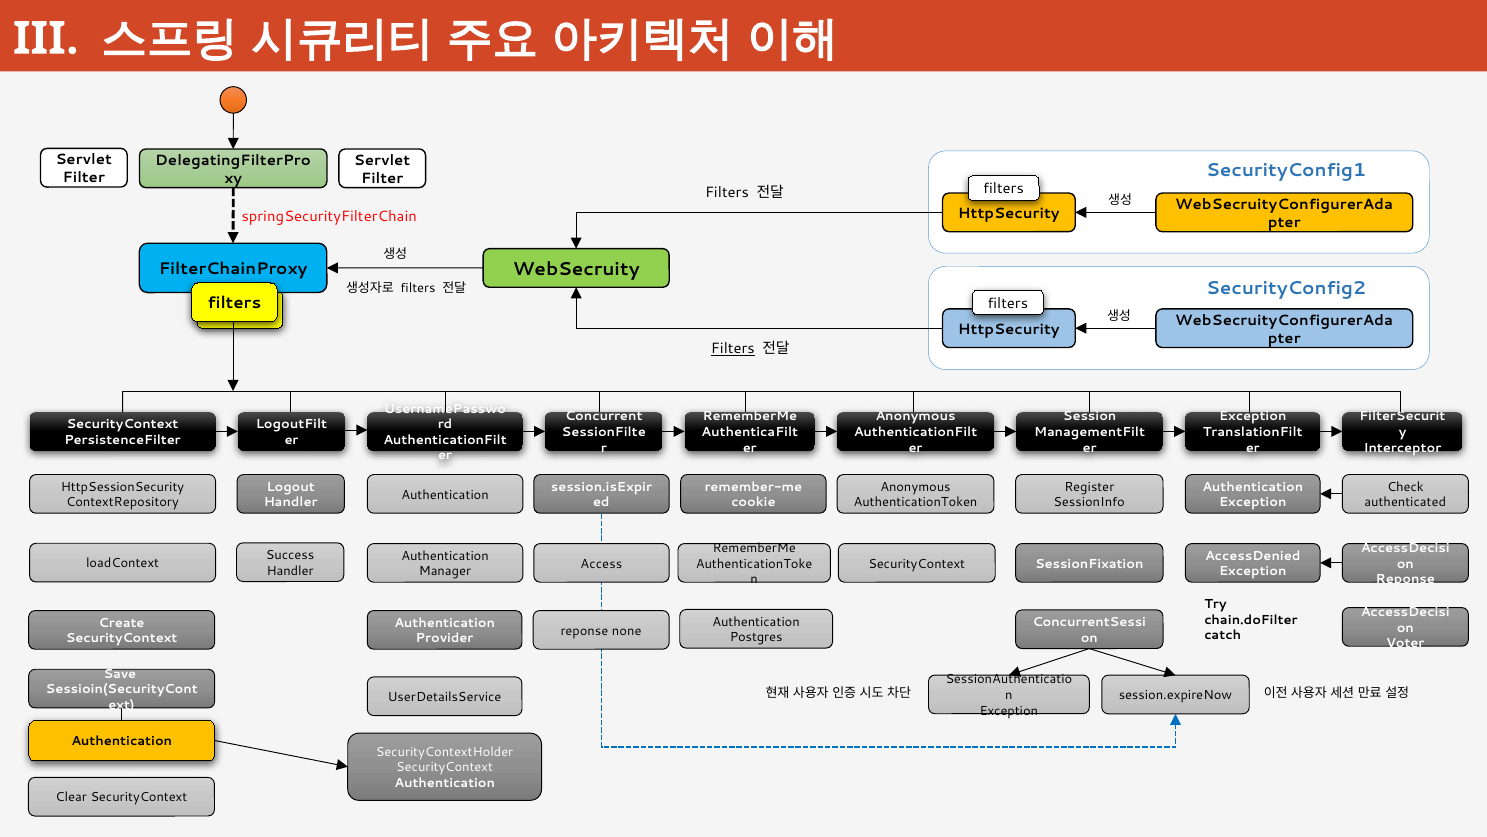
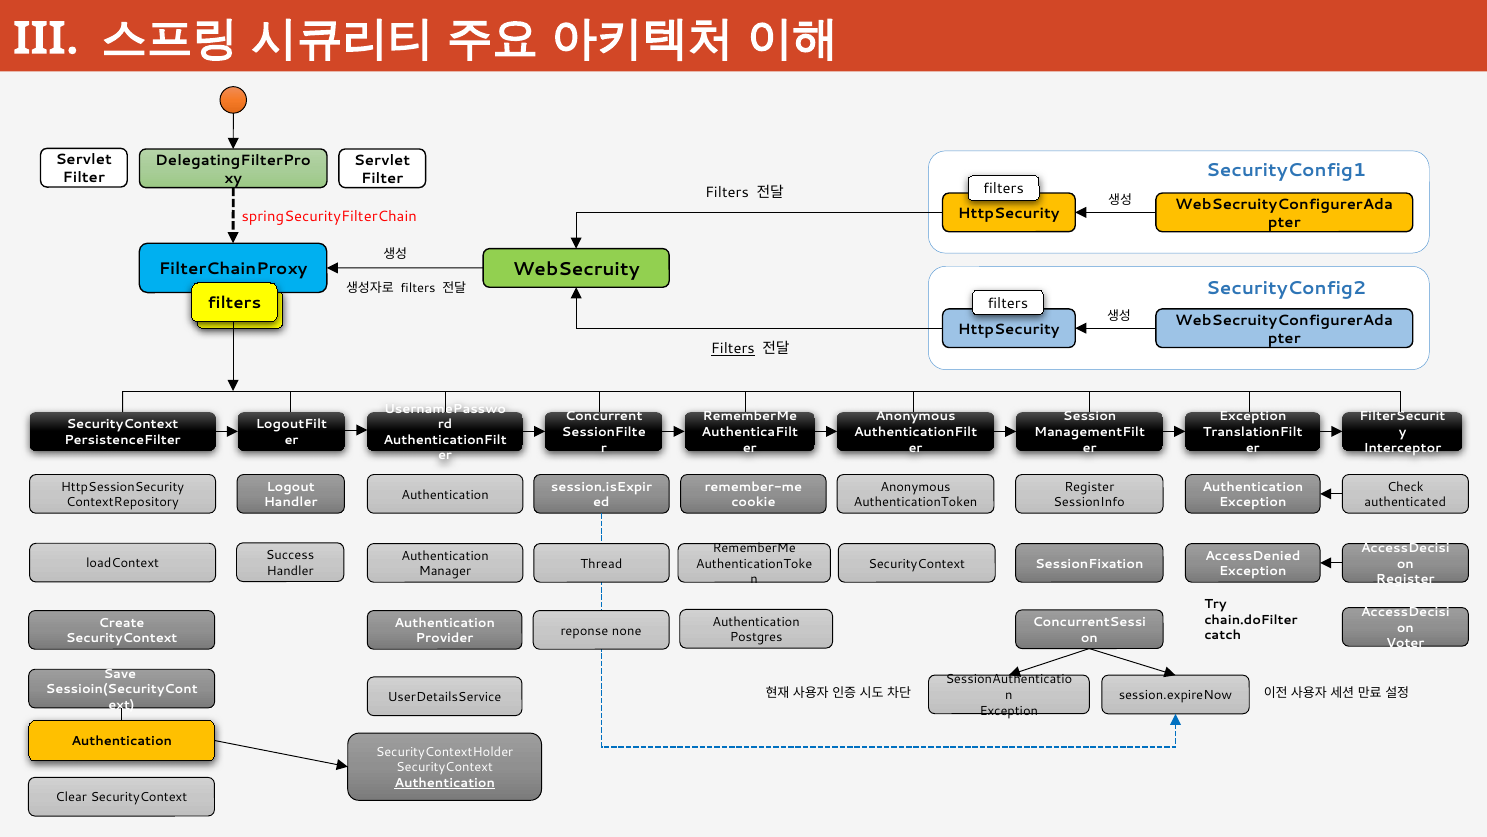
Access: Access -> Thread (601, 563)
Reponse: Reponse -> Register (1405, 579)
Authentication underline: none -> present (445, 783)
